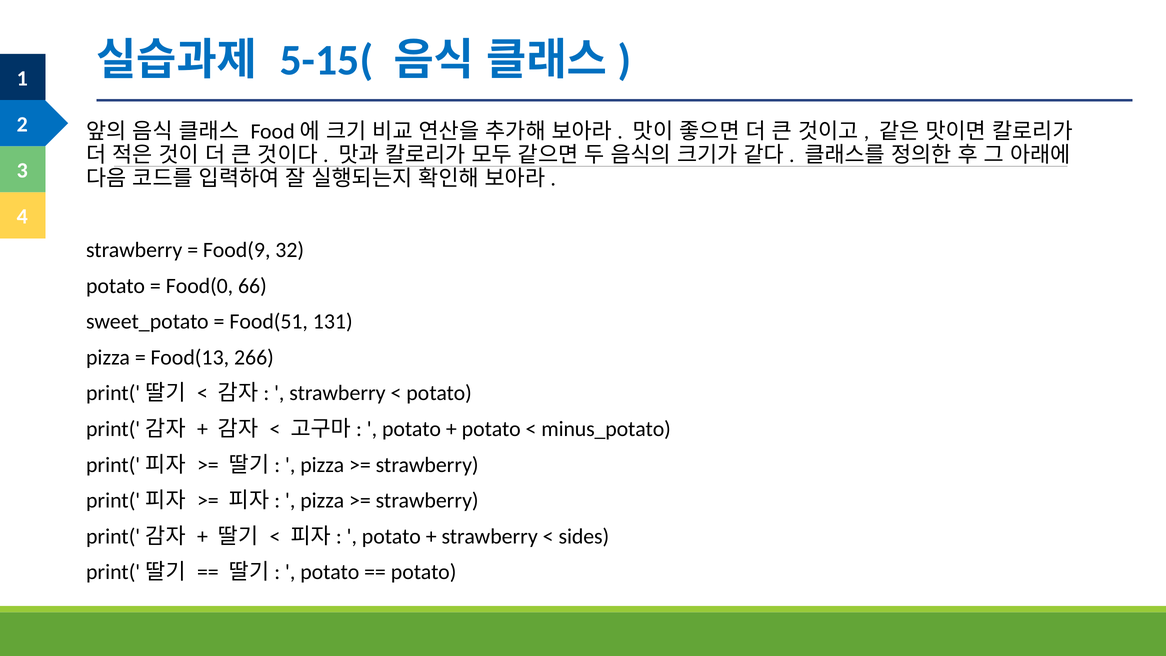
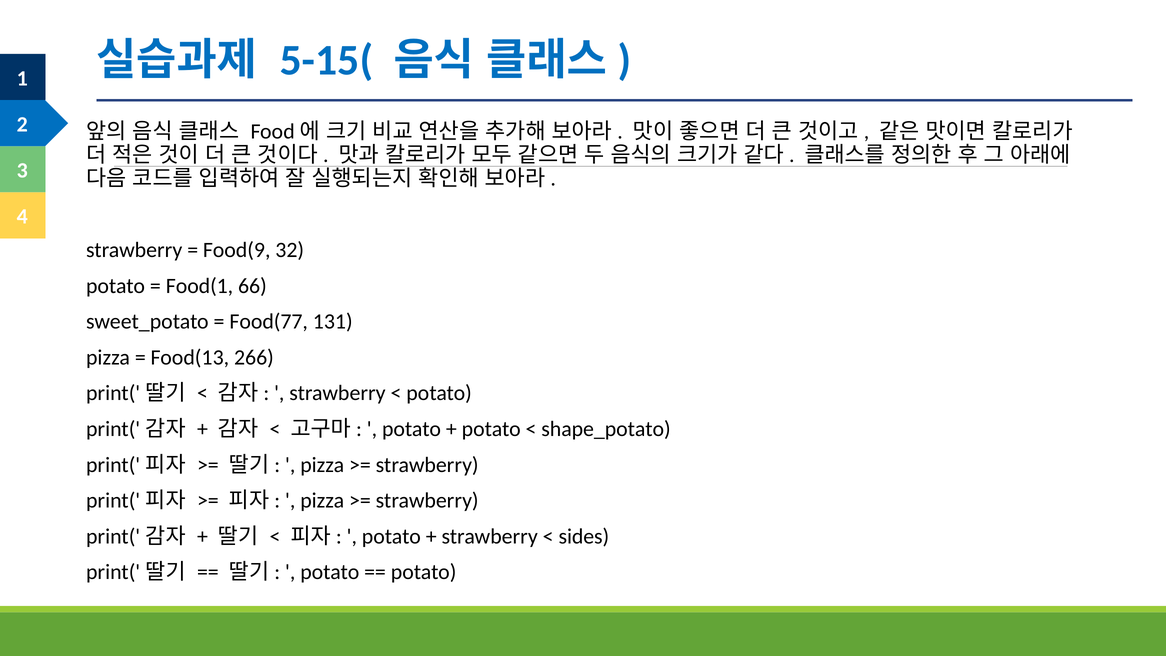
Food(0: Food(0 -> Food(1 (199, 286)
Food(51: Food(51 -> Food(77 (269, 322)
minus_potato: minus_potato -> shape_potato (606, 429)
